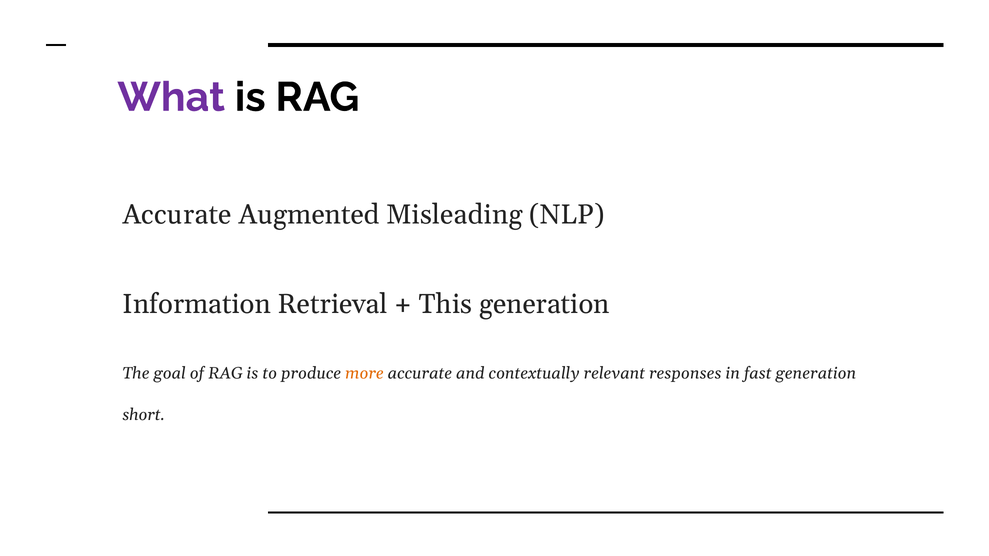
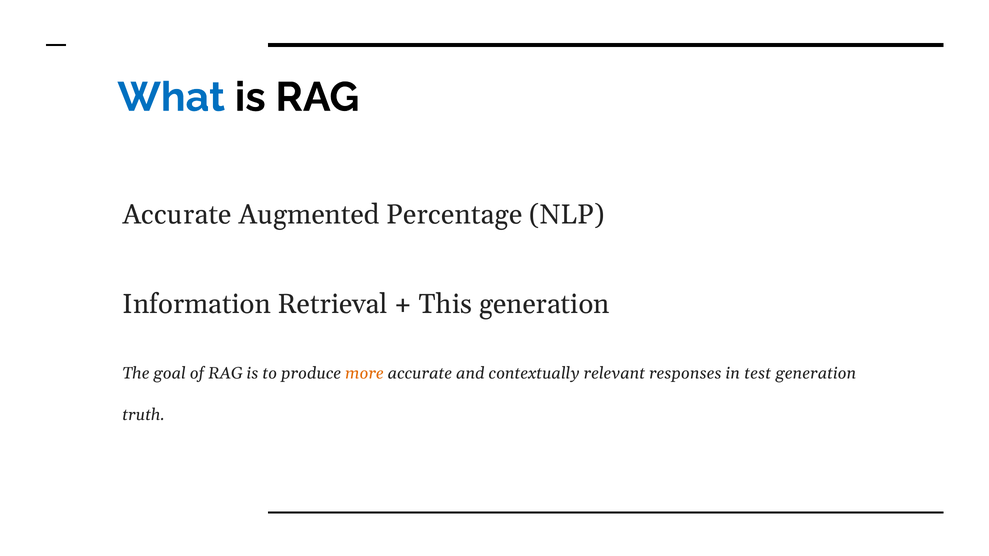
What colour: purple -> blue (171, 97)
Misleading: Misleading -> Percentage (454, 215)
fast: fast -> test (758, 374)
short: short -> truth (144, 415)
